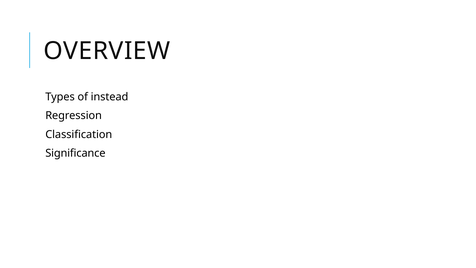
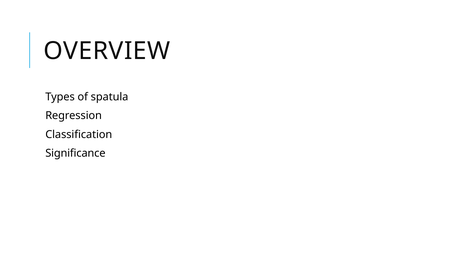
instead: instead -> spatula (110, 97)
